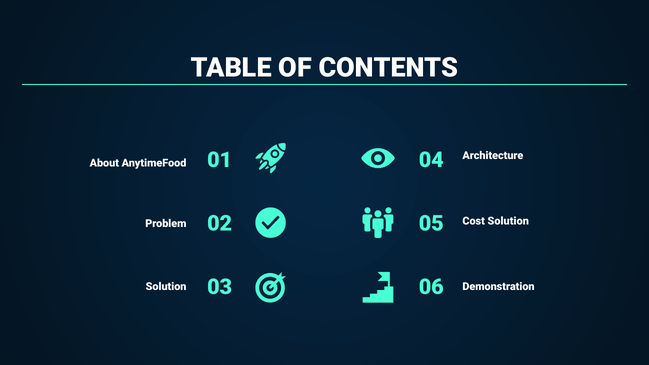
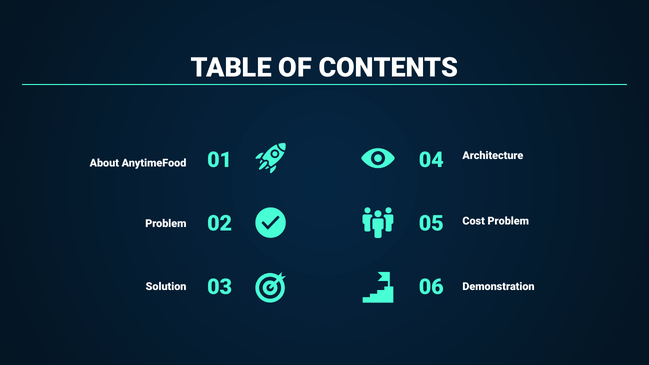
Cost Solution: Solution -> Problem (508, 221)
